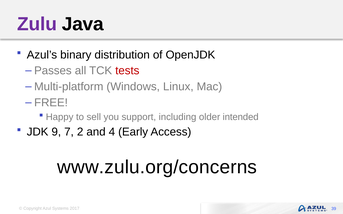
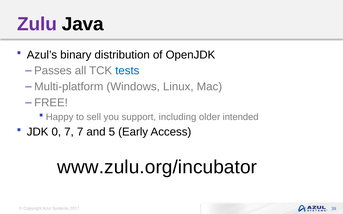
tests colour: red -> blue (127, 71)
9: 9 -> 0 (56, 132)
7 2: 2 -> 7 (80, 132)
4: 4 -> 5 (112, 132)
www.zulu.org/concerns: www.zulu.org/concerns -> www.zulu.org/incubator (157, 167)
